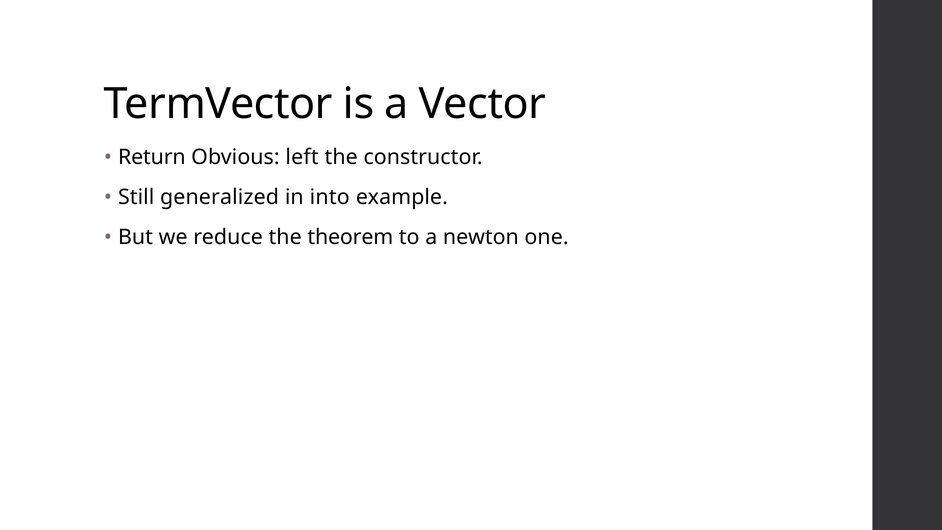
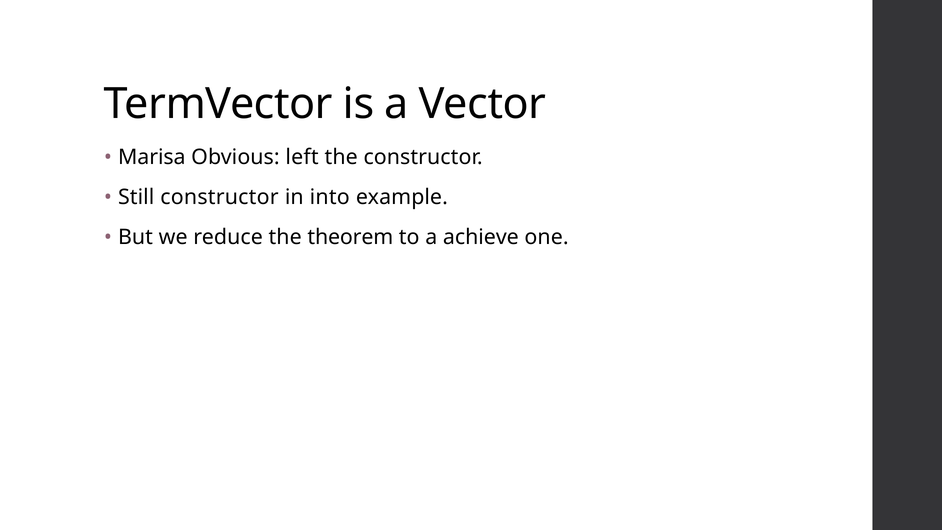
Return: Return -> Marisa (152, 157)
Still generalized: generalized -> constructor (219, 197)
newton: newton -> achieve (481, 237)
